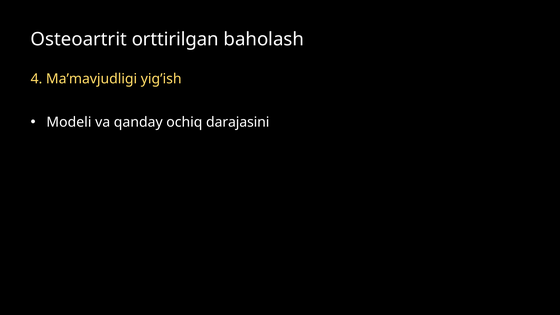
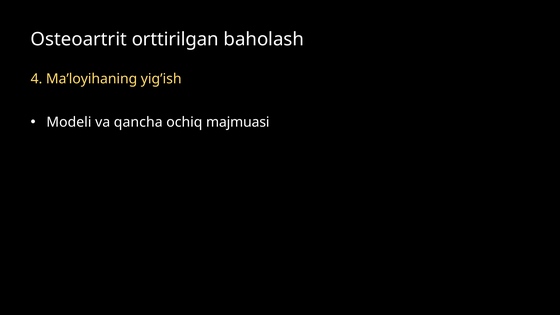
Ma’mavjudligi: Ma’mavjudligi -> Ma’loyihaning (92, 79)
qanday: qanday -> qancha (138, 122)
darajasini: darajasini -> majmuasi (238, 122)
